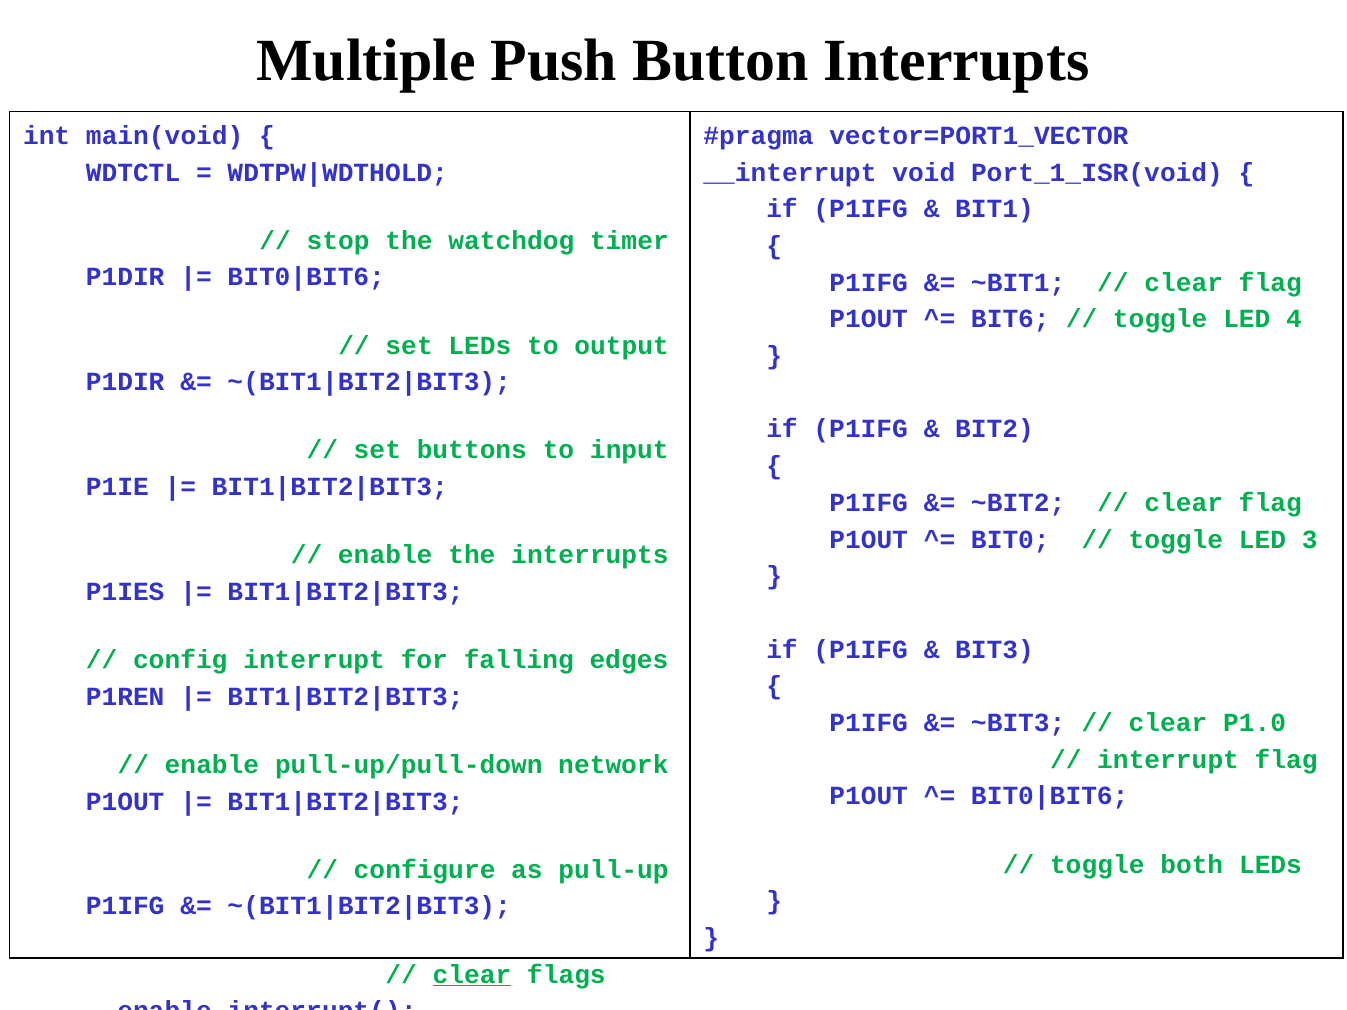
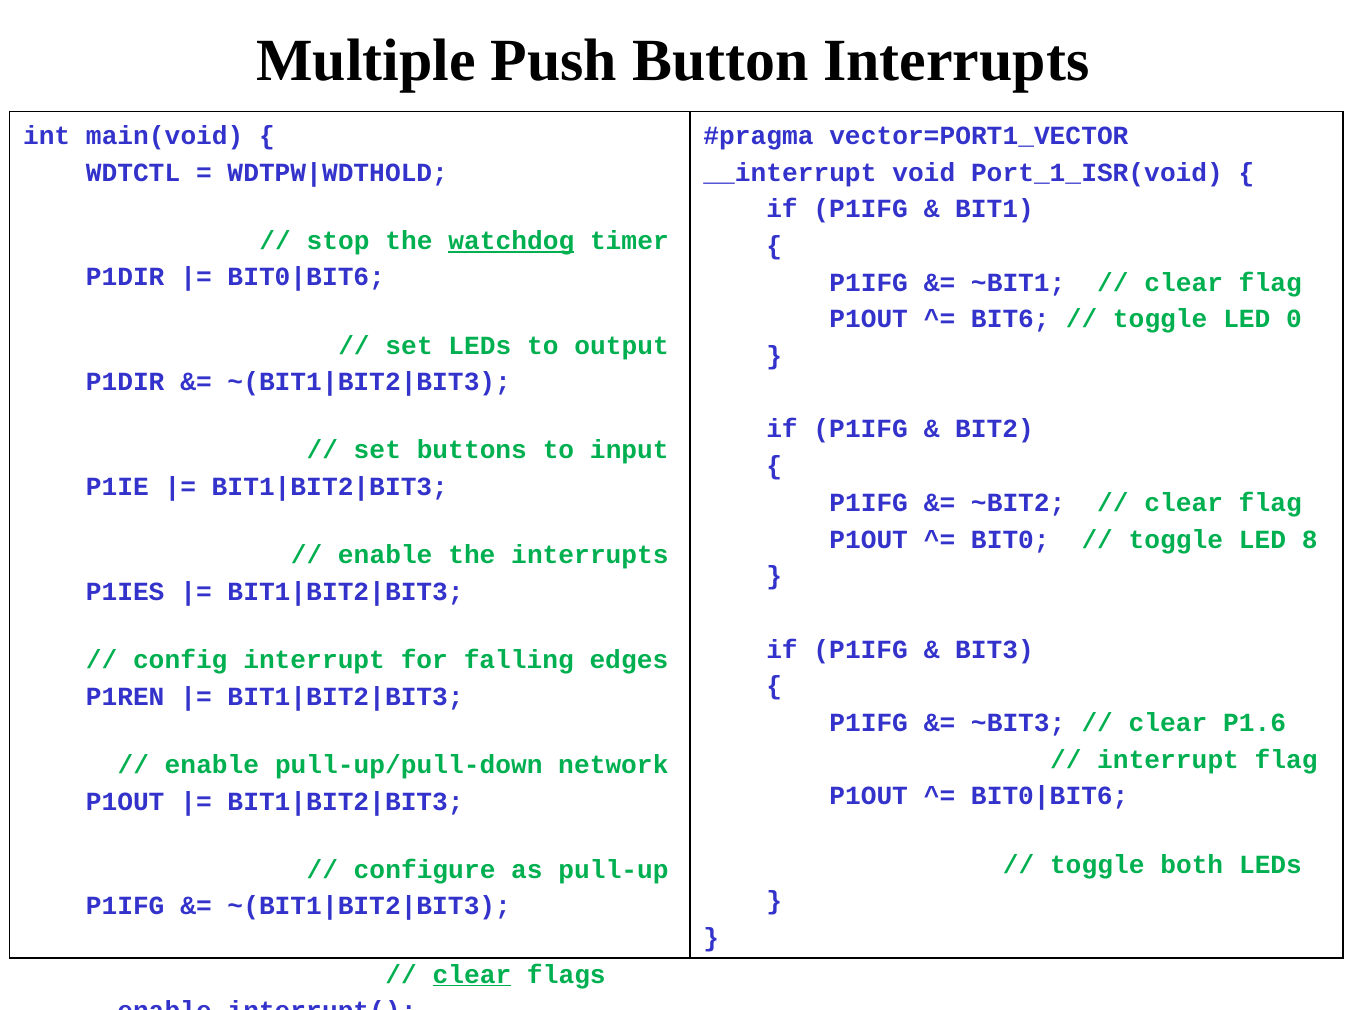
watchdog underline: none -> present (511, 241)
LED 4: 4 -> 0 (1294, 319)
3: 3 -> 8 (1310, 540)
P1.0: P1.0 -> P1.6 (1255, 723)
